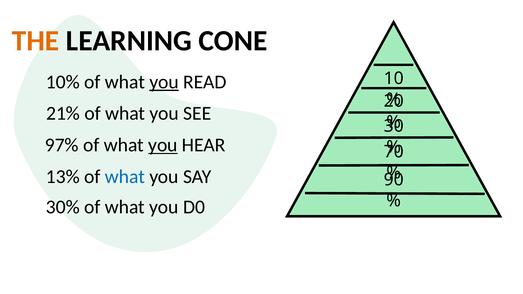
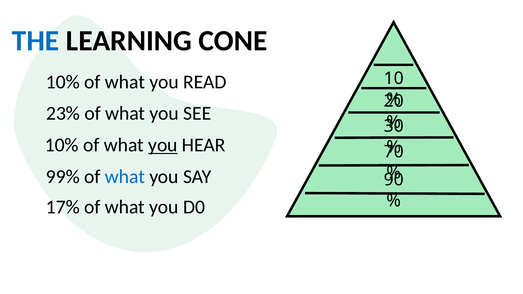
THE colour: orange -> blue (36, 41)
you underline: present -> none (164, 82)
21%: 21% -> 23% (63, 114)
97%: 97% -> 10% (62, 145)
13%: 13% -> 99% (63, 177)
30%: 30% -> 17% (63, 207)
